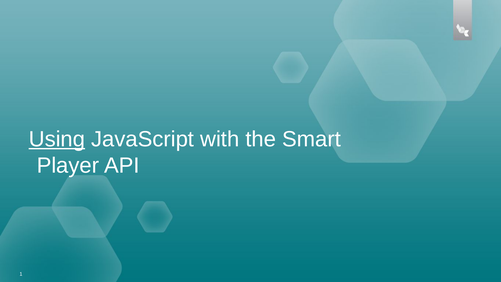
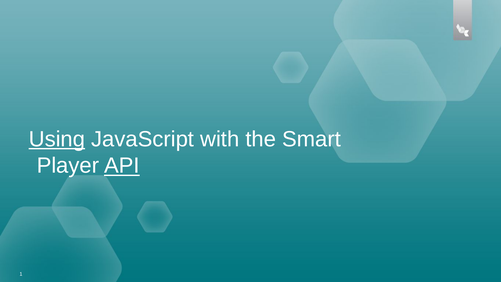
API underline: none -> present (122, 166)
